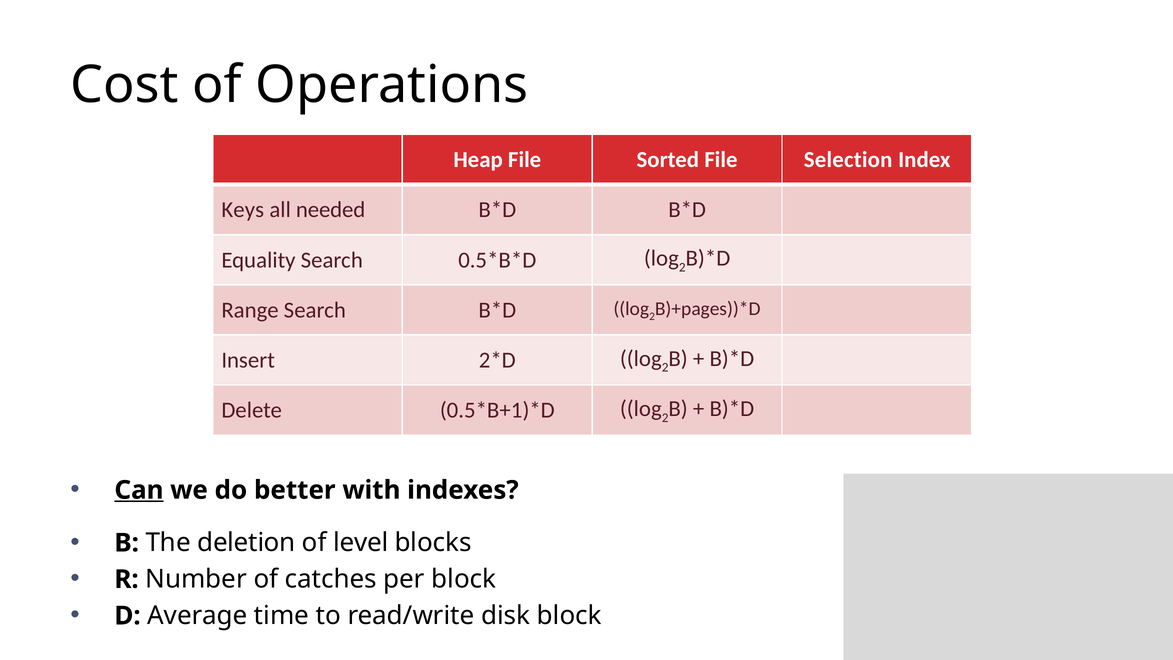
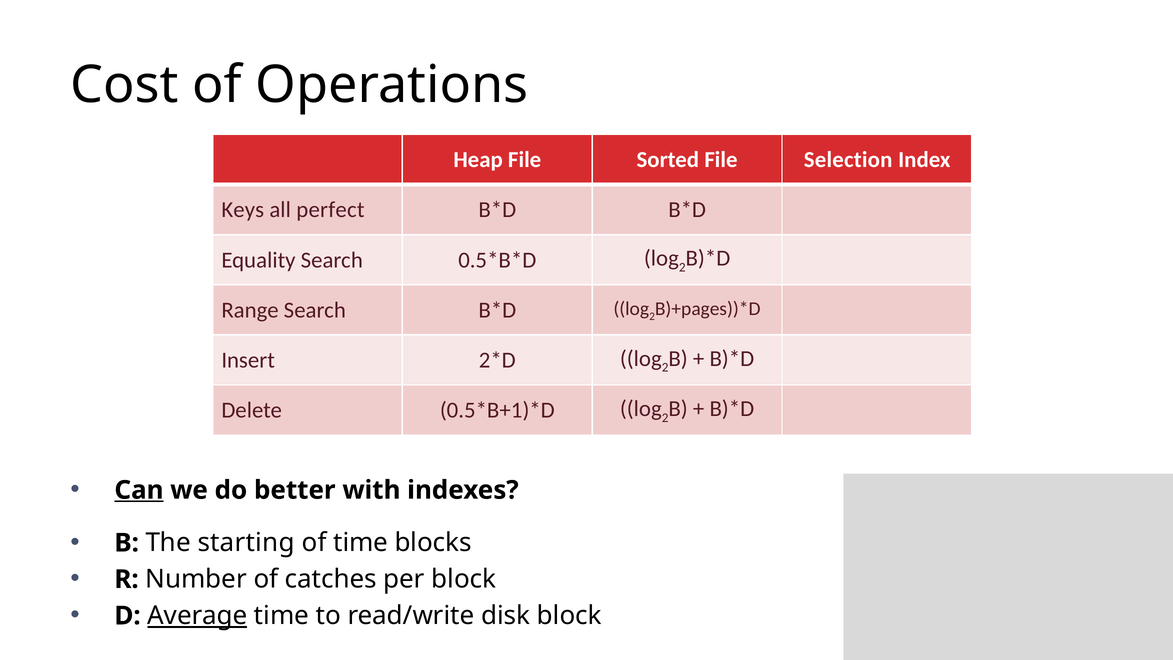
needed: needed -> perfect (330, 210)
deletion: deletion -> starting (246, 543)
of level: level -> time (361, 543)
Average underline: none -> present (197, 616)
